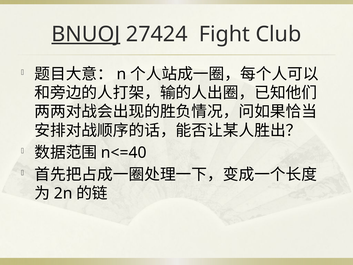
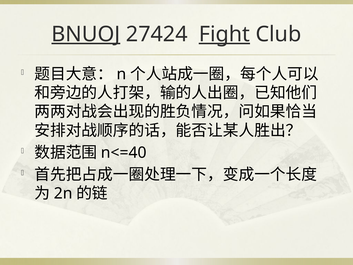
Fight underline: none -> present (224, 34)
